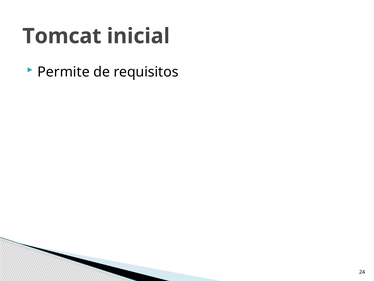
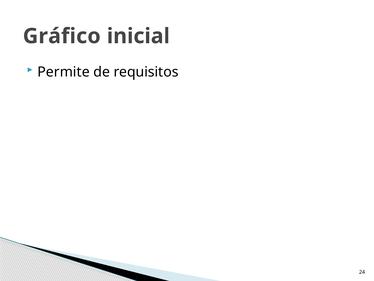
Tomcat: Tomcat -> Gráfico (62, 36)
